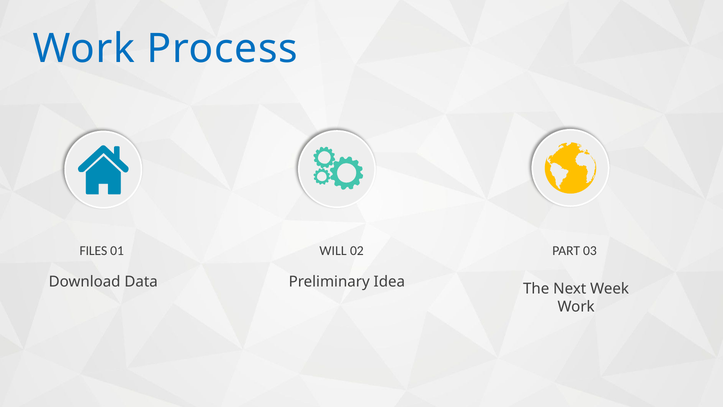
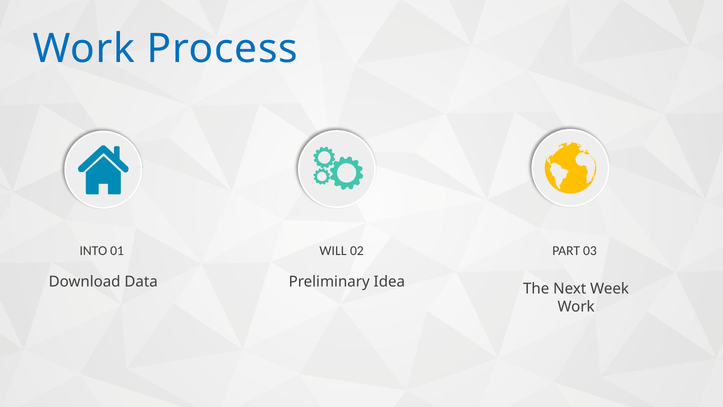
FILES: FILES -> INTO (93, 251)
